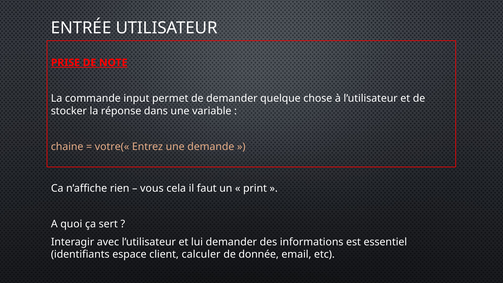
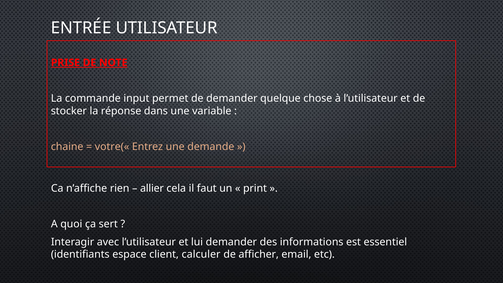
vous: vous -> allier (152, 188)
donnée: donnée -> afficher (259, 254)
